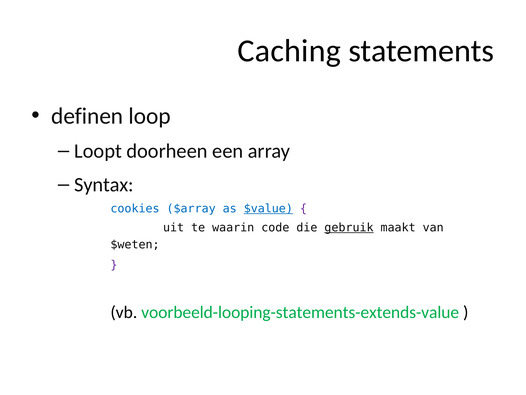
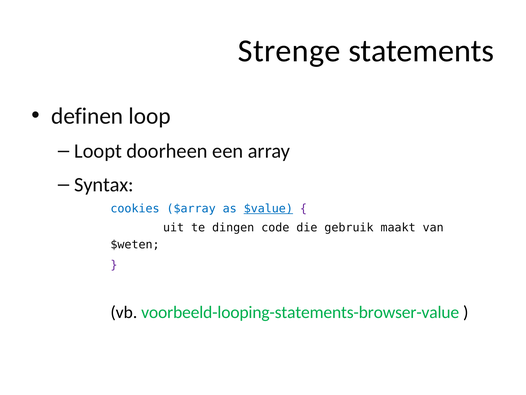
Caching: Caching -> Strenge (289, 51)
waarin: waarin -> dingen (233, 227)
gebruik underline: present -> none (349, 227)
voorbeeld-looping-statements-extends-value: voorbeeld-looping-statements-extends-value -> voorbeeld-looping-statements-browser-value (300, 312)
